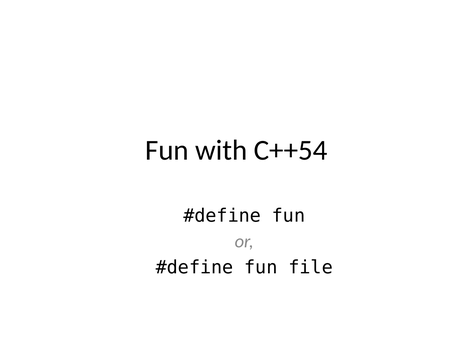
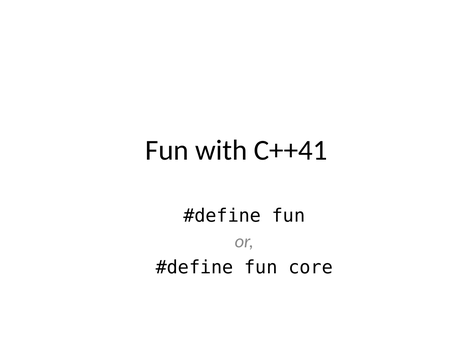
C++54: C++54 -> C++41 (291, 150)
file: file -> core (311, 267)
